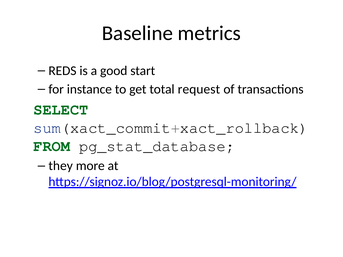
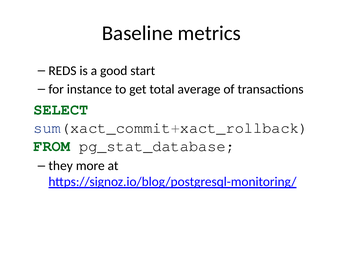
request: request -> average (199, 89)
